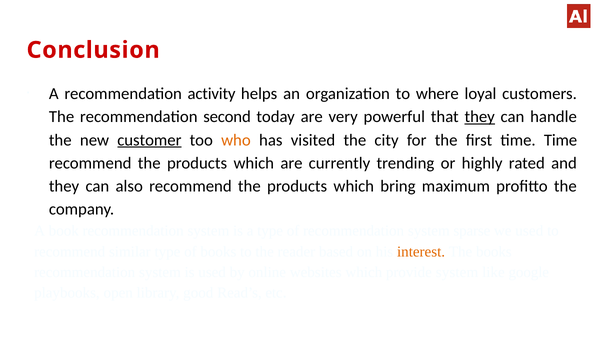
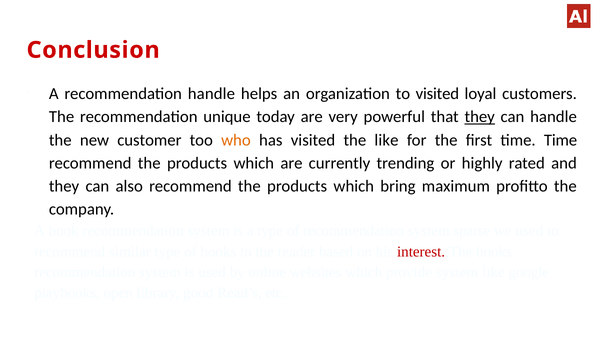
recommendation activity: activity -> handle (211, 94)
to where: where -> visited (437, 94)
second: second -> unique (227, 117)
customer underline: present -> none (149, 140)
the city: city -> like (387, 140)
interest colour: orange -> red (421, 252)
